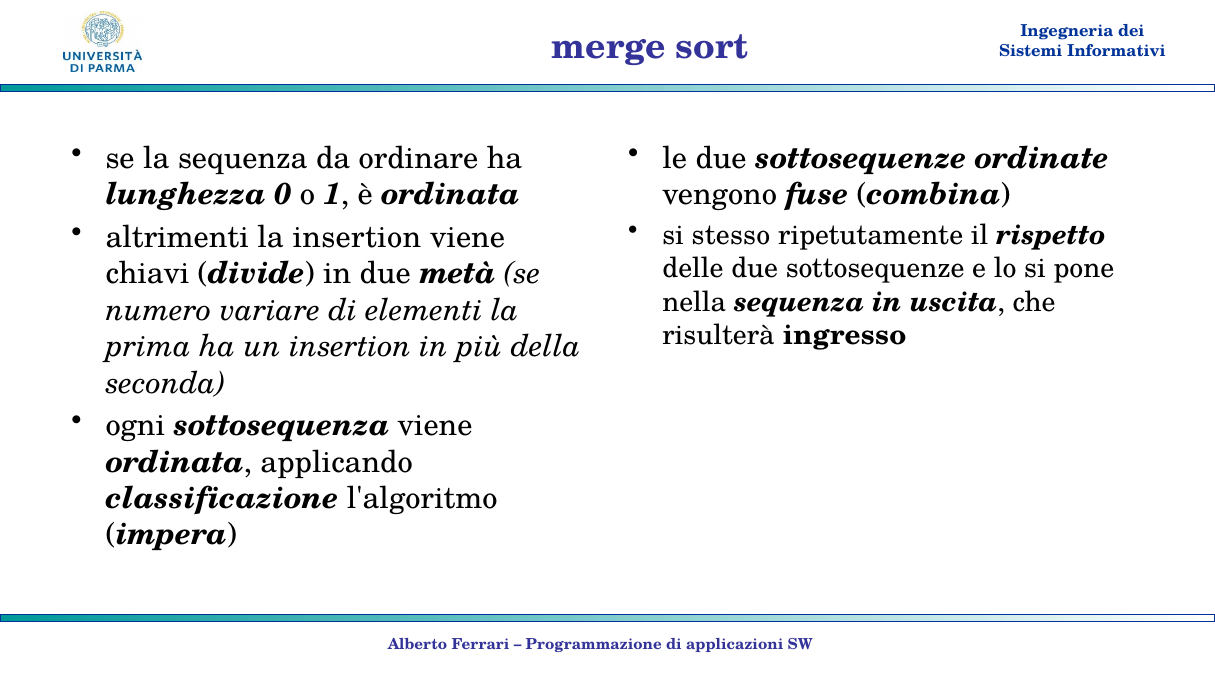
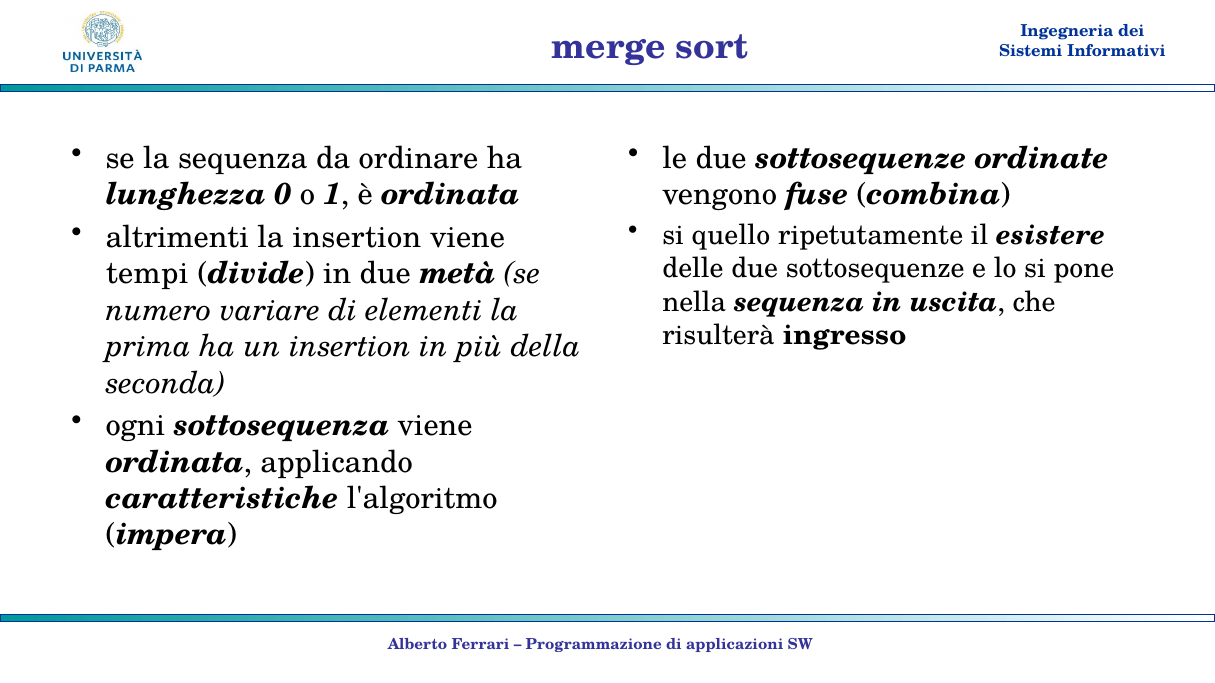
stesso: stesso -> quello (731, 235)
rispetto: rispetto -> esistere (1051, 235)
chiavi: chiavi -> tempi (147, 274)
classificazione: classificazione -> caratteristiche (222, 499)
